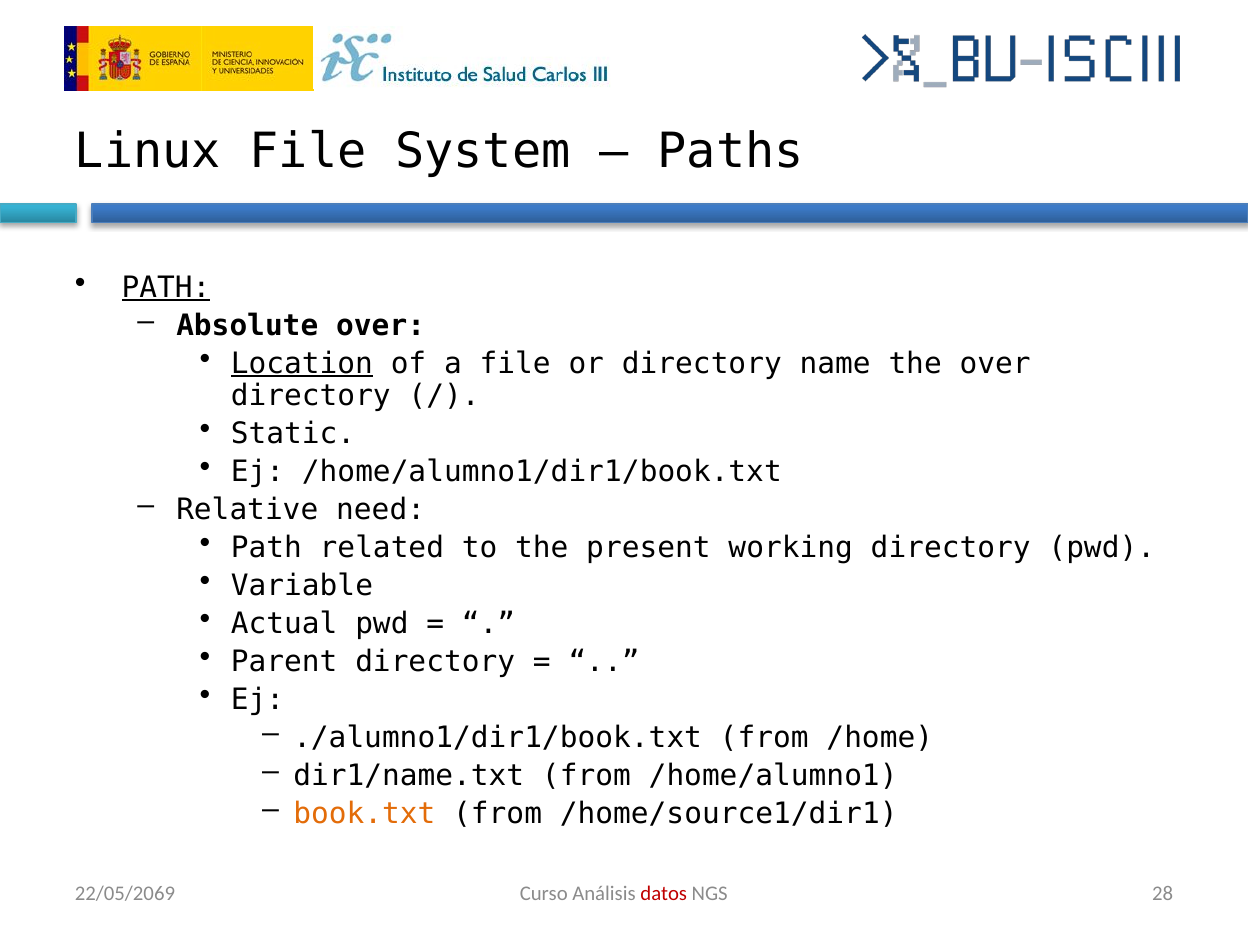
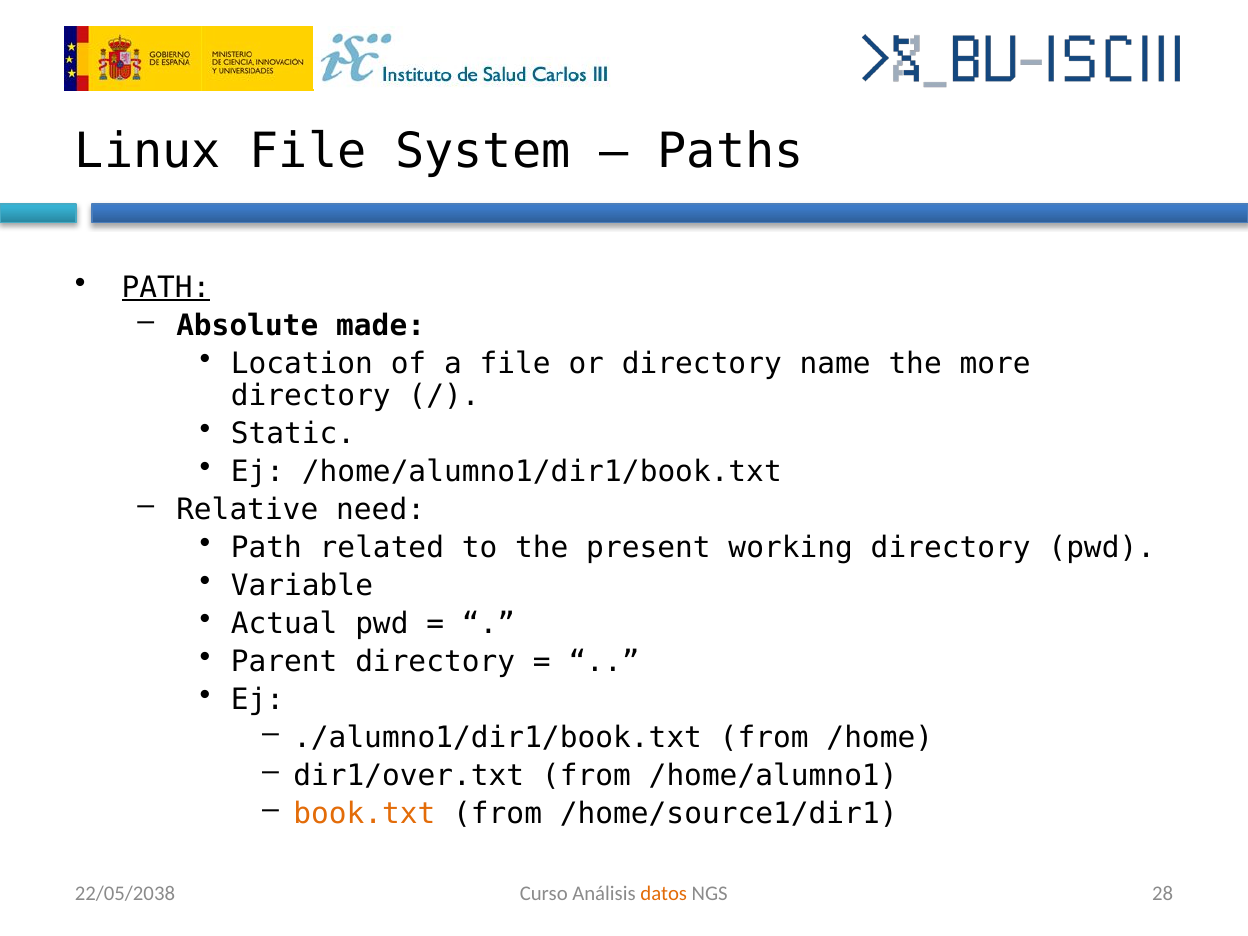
Absolute over: over -> made (381, 326)
Location underline: present -> none (302, 364)
the over: over -> more (995, 364)
dir1/name.txt: dir1/name.txt -> dir1/over.txt (409, 776)
22/05/2069: 22/05/2069 -> 22/05/2038 (125, 894)
datos colour: red -> orange (664, 894)
